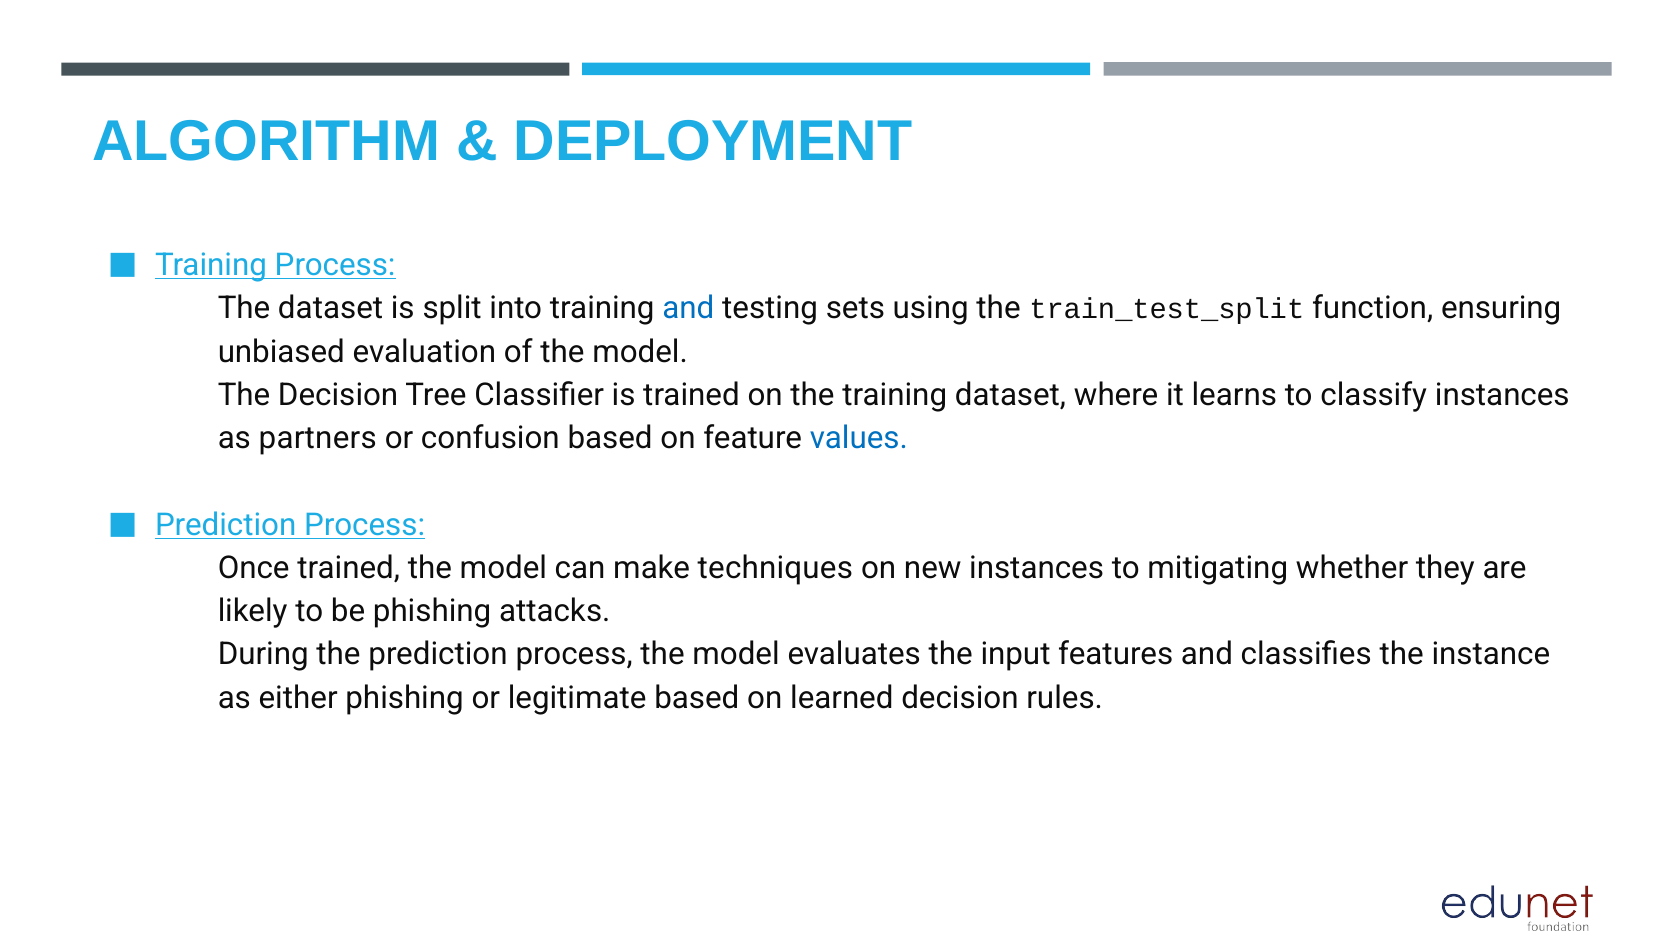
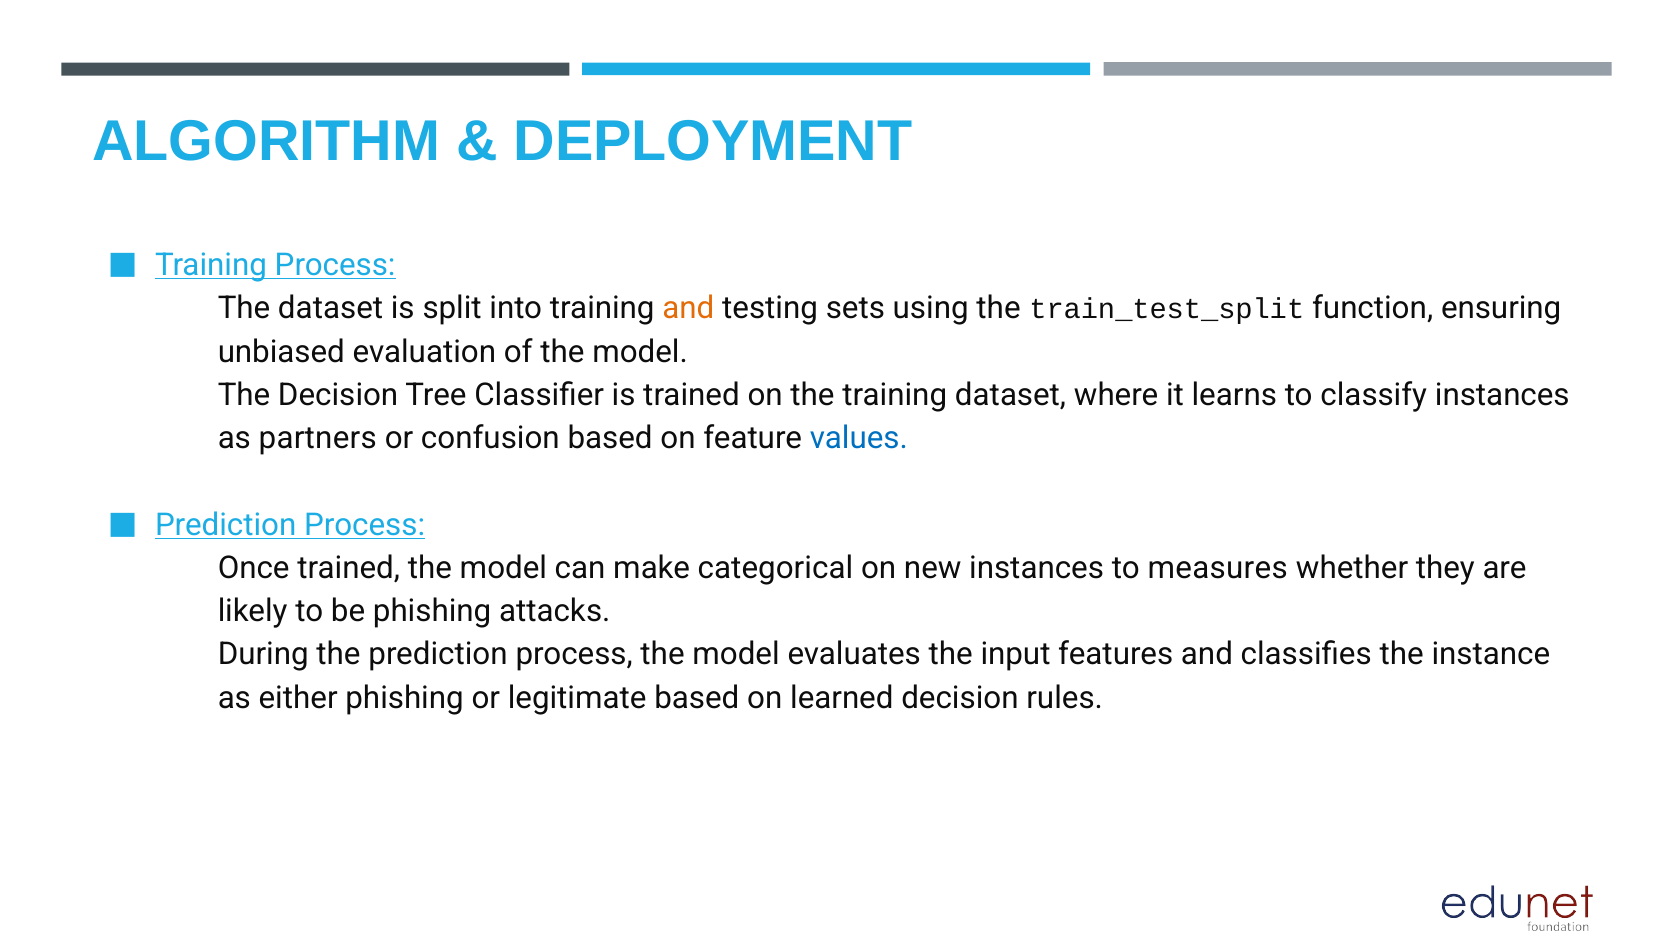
and colour: blue -> orange (688, 308)
techniques: techniques -> categorical (775, 568)
mitigating: mitigating -> measures (1218, 568)
